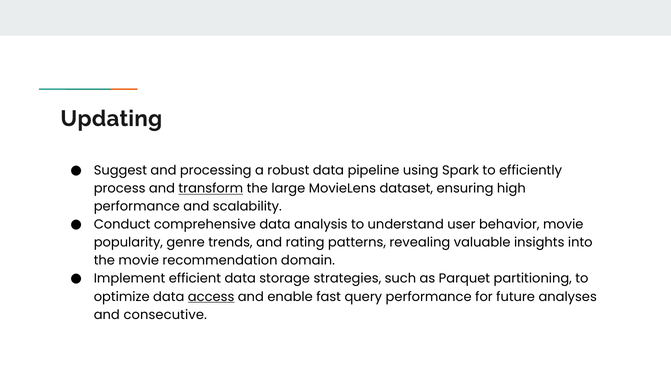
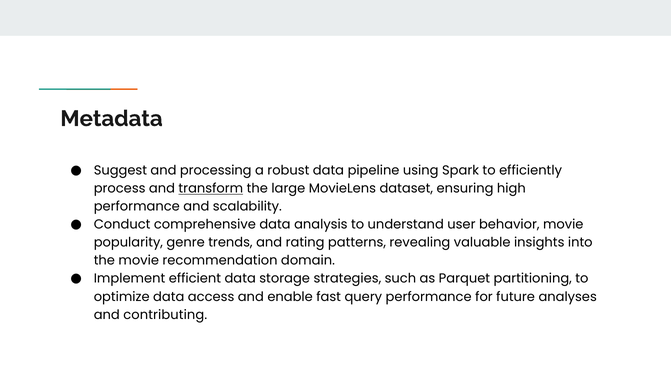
Updating: Updating -> Metadata (111, 118)
access underline: present -> none (211, 296)
consecutive: consecutive -> contributing (165, 314)
